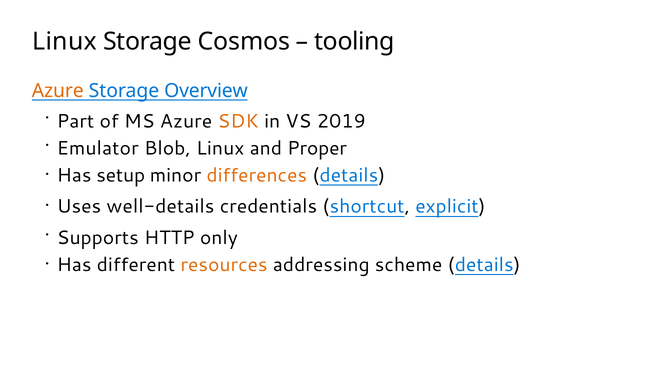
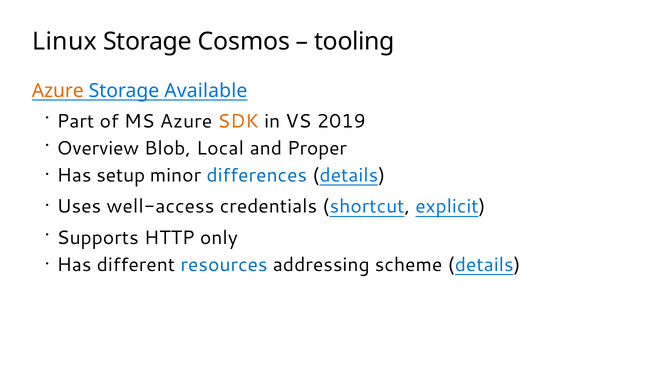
Overview: Overview -> Available (206, 91)
Emulator: Emulator -> Overview (98, 148)
Blob Linux: Linux -> Local (220, 148)
differences colour: orange -> blue (257, 176)
well-details: well-details -> well-access (160, 207)
resources colour: orange -> blue (224, 265)
